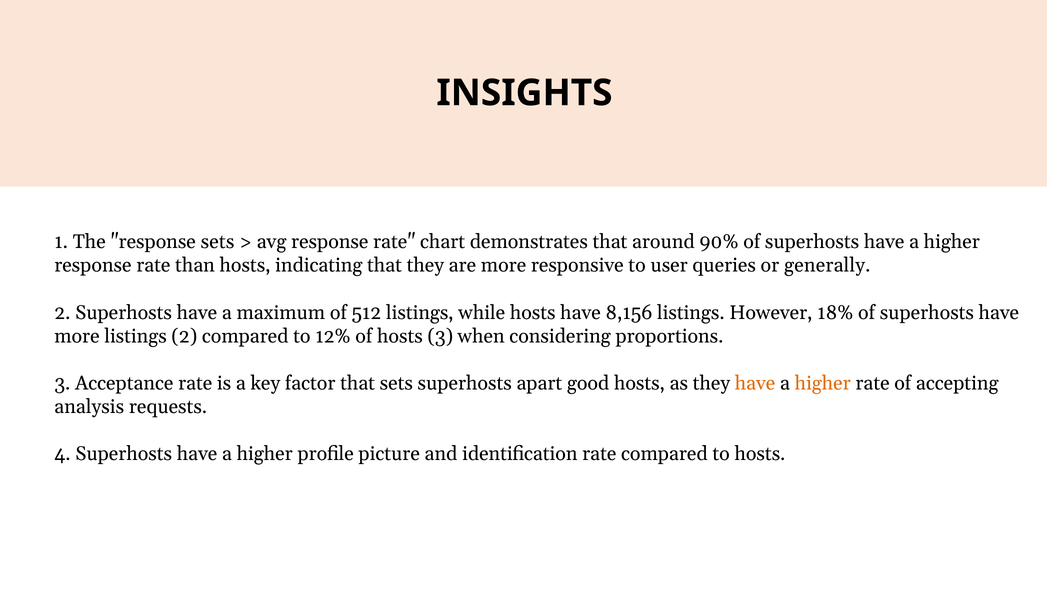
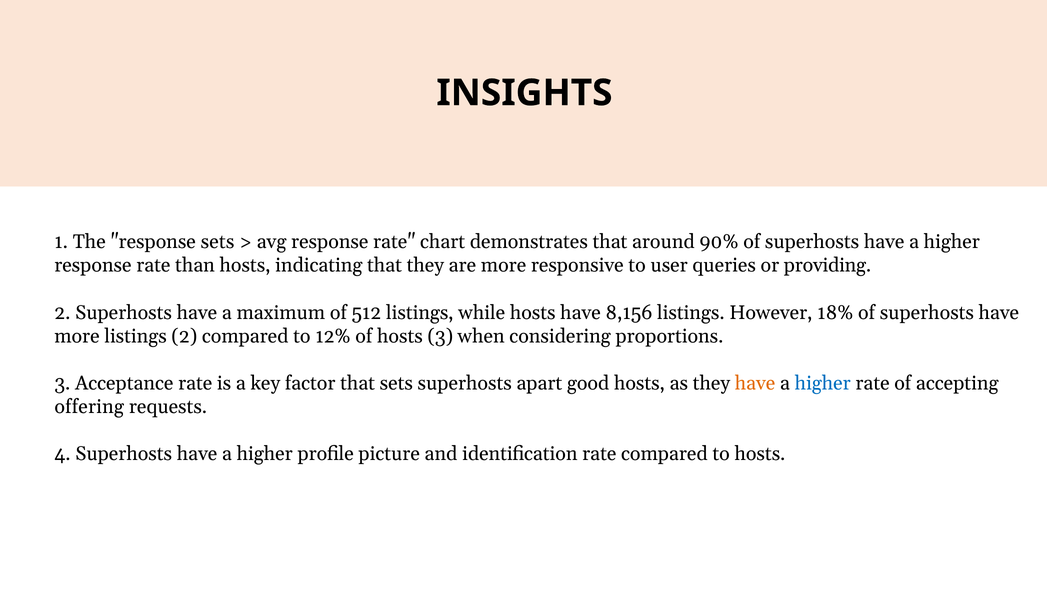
generally: generally -> providing (827, 265)
higher colour: orange -> blue (823, 383)
analysis: analysis -> offering (89, 407)
